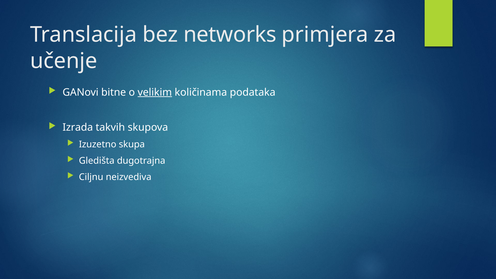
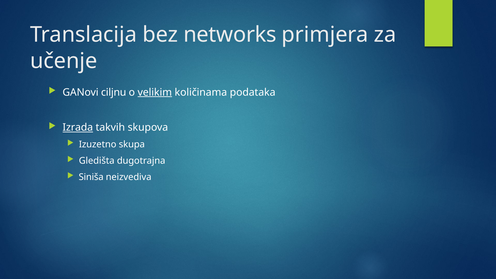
bitne: bitne -> ciljnu (114, 92)
Izrada underline: none -> present (78, 127)
Ciljnu: Ciljnu -> Siniša (91, 177)
